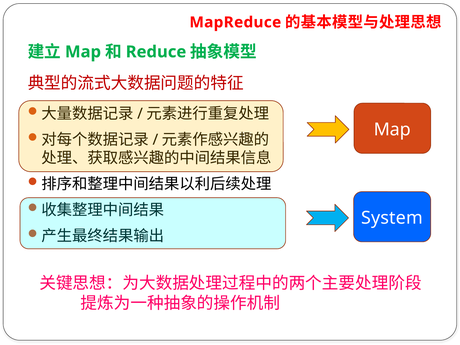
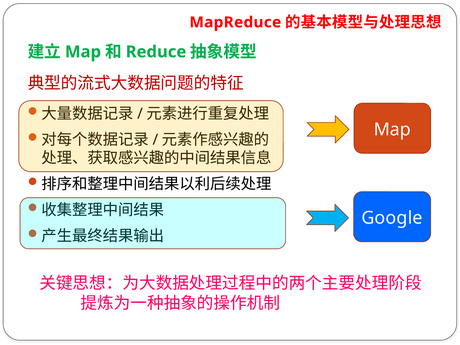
System: System -> Google (392, 218)
